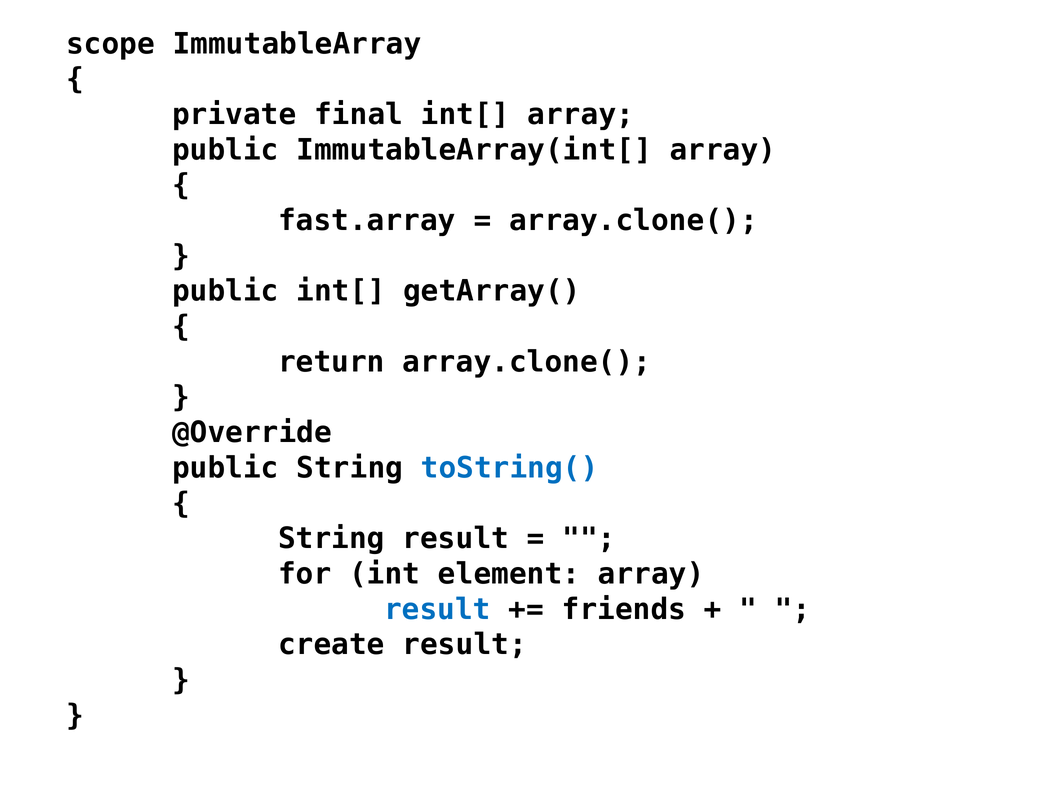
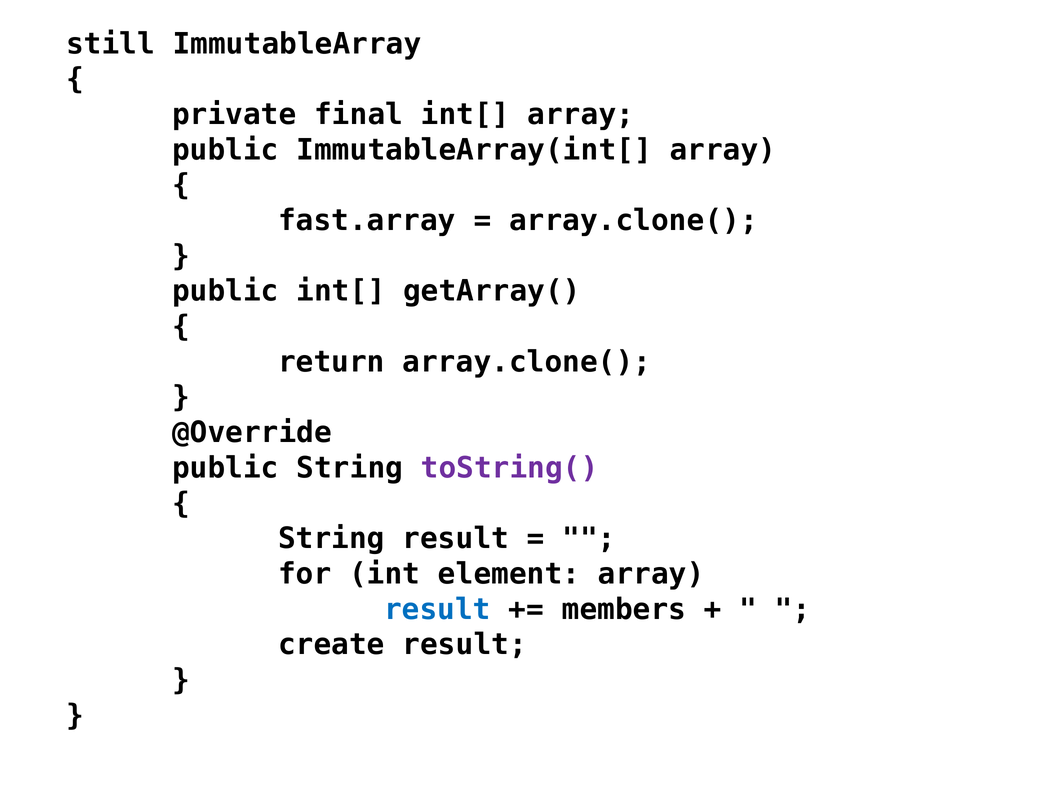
scope: scope -> still (111, 44)
toString( colour: blue -> purple (510, 468)
friends: friends -> members (624, 609)
